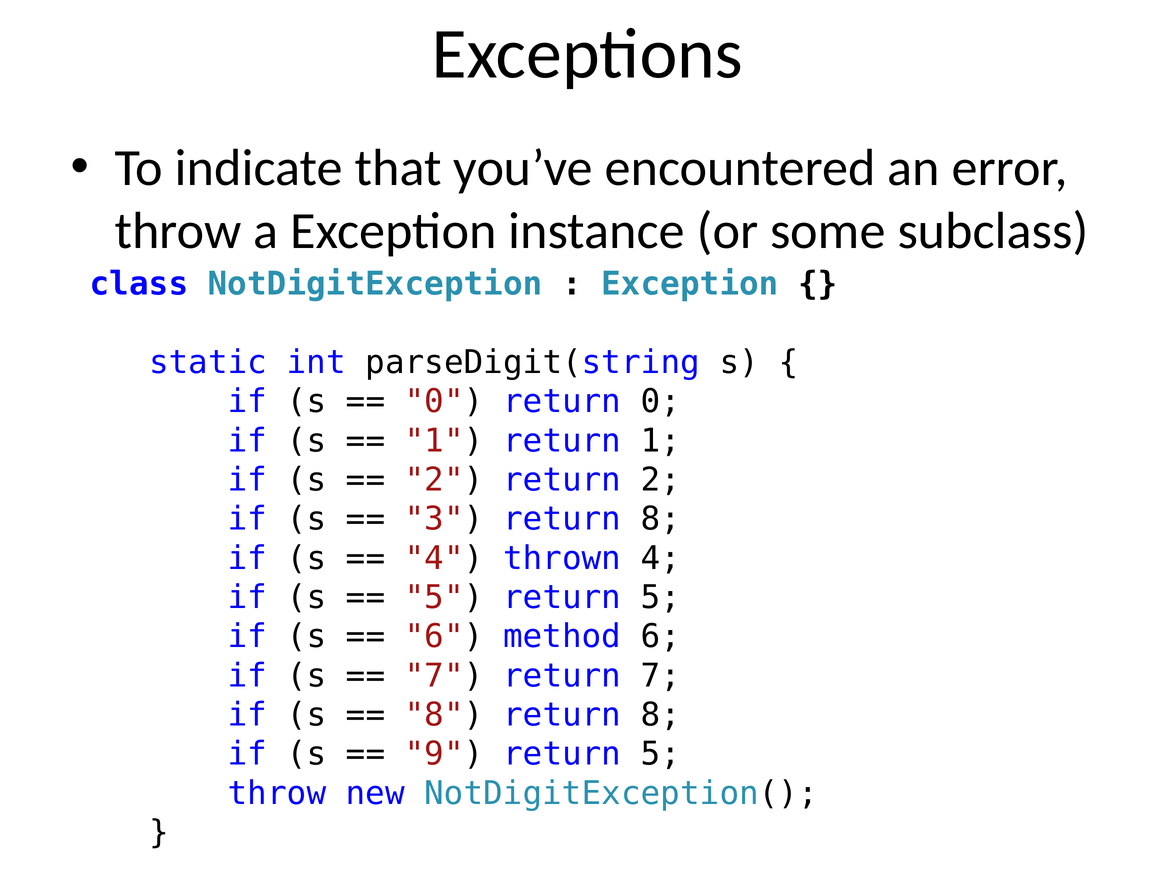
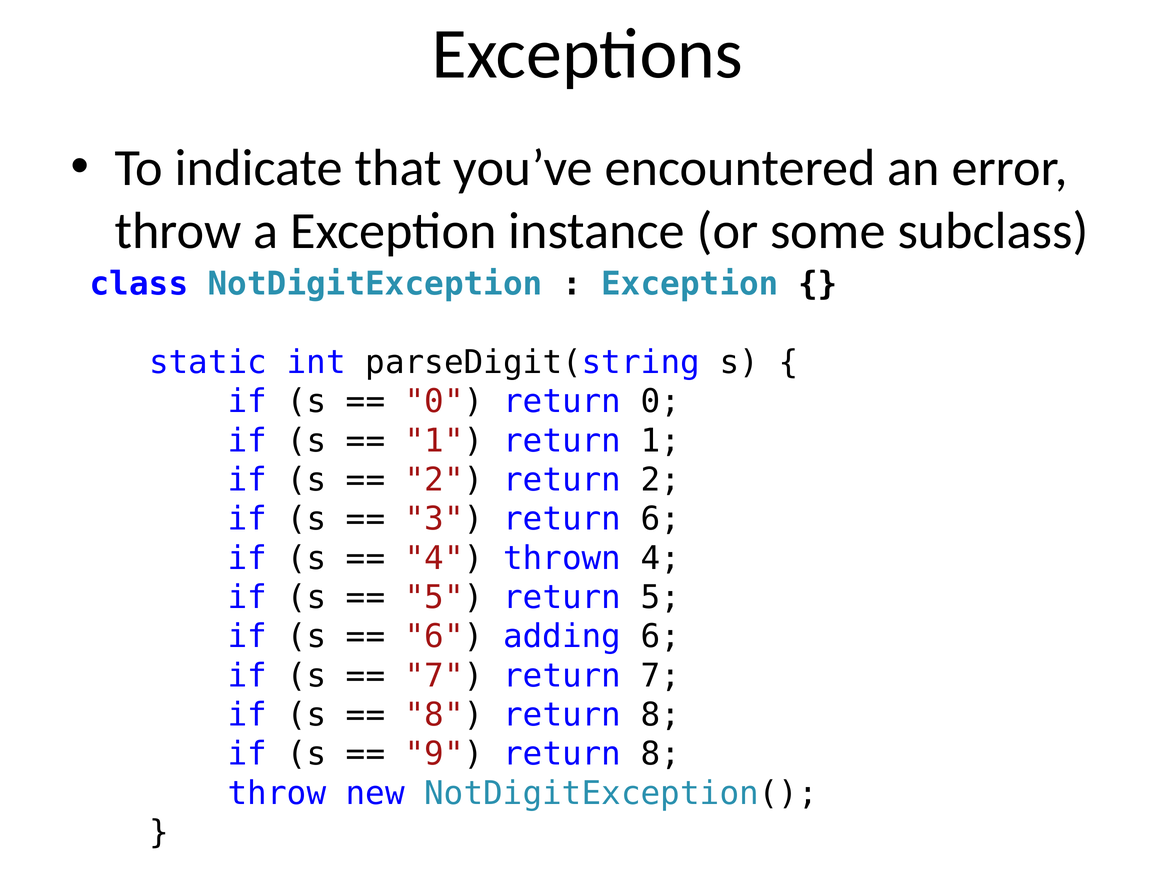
3 return 8: 8 -> 6 (661, 519)
method: method -> adding (562, 637)
9 return 5: 5 -> 8 (661, 754)
